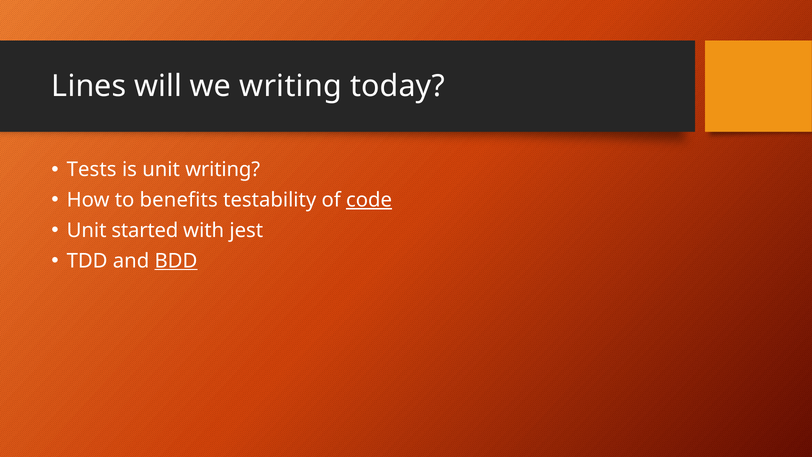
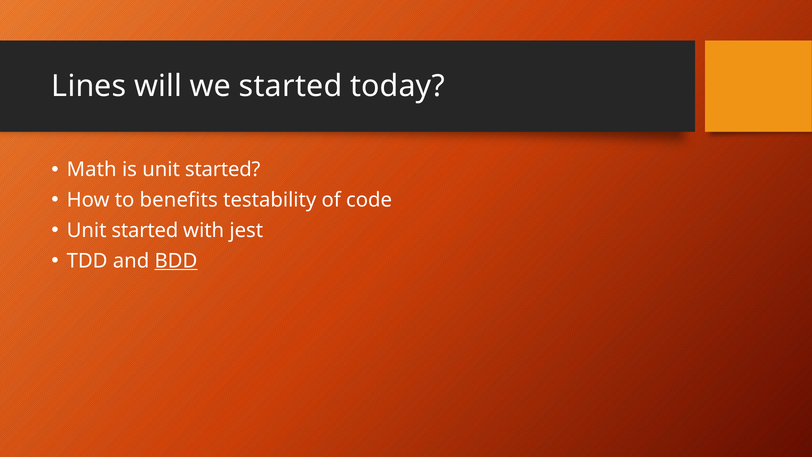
we writing: writing -> started (291, 86)
Tests: Tests -> Math (92, 170)
is unit writing: writing -> started (223, 170)
code underline: present -> none (369, 200)
